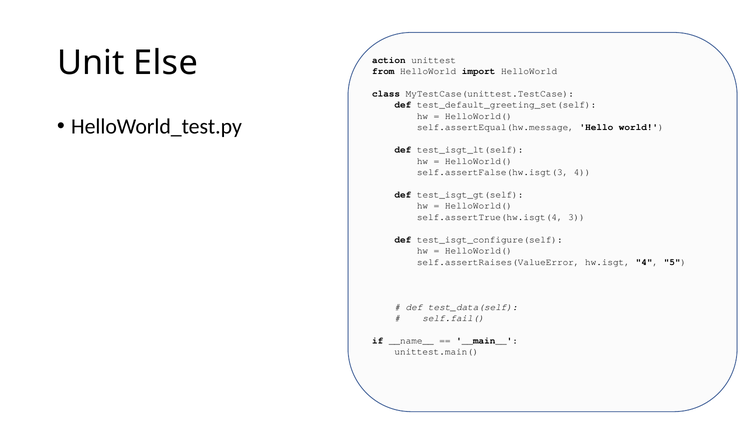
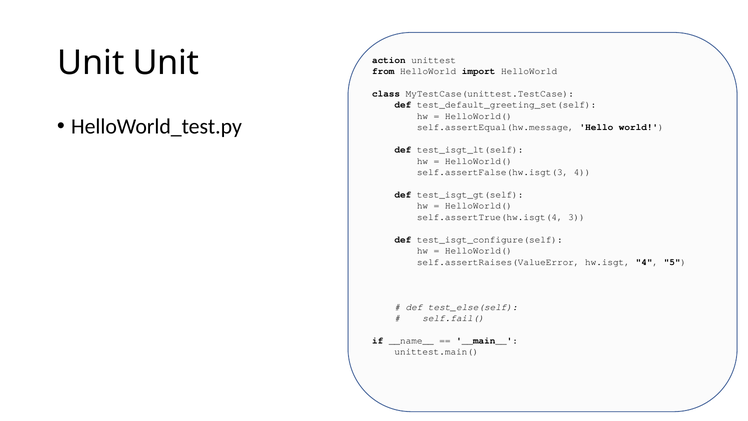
Unit Else: Else -> Unit (166, 63)
test_data(self: test_data(self -> test_else(self (473, 307)
